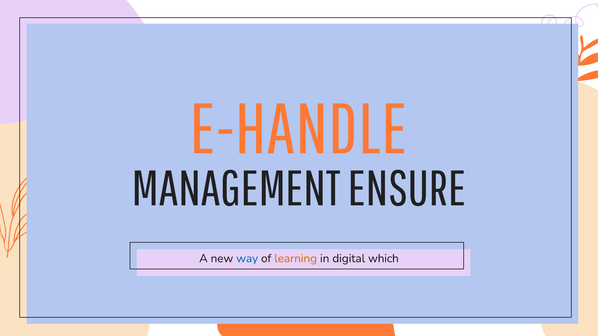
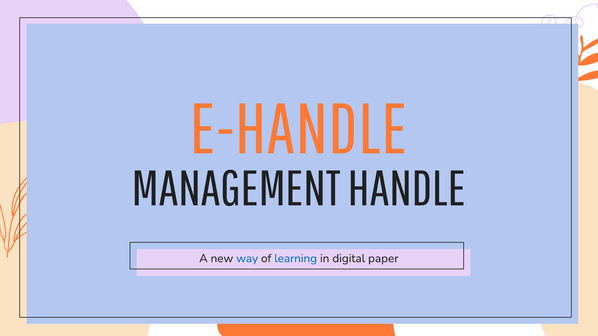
ENSURE: ENSURE -> HANDLE (407, 189)
learning colour: orange -> blue (296, 259)
which: which -> paper (383, 259)
